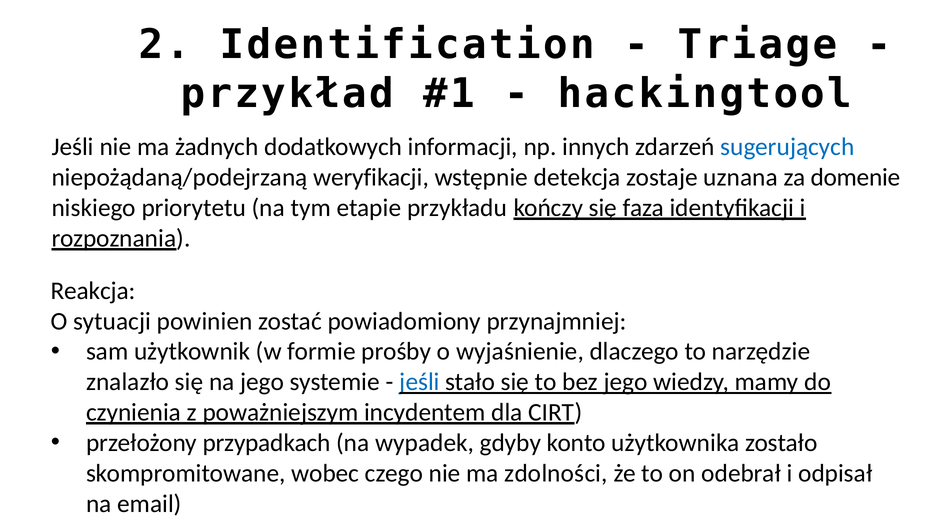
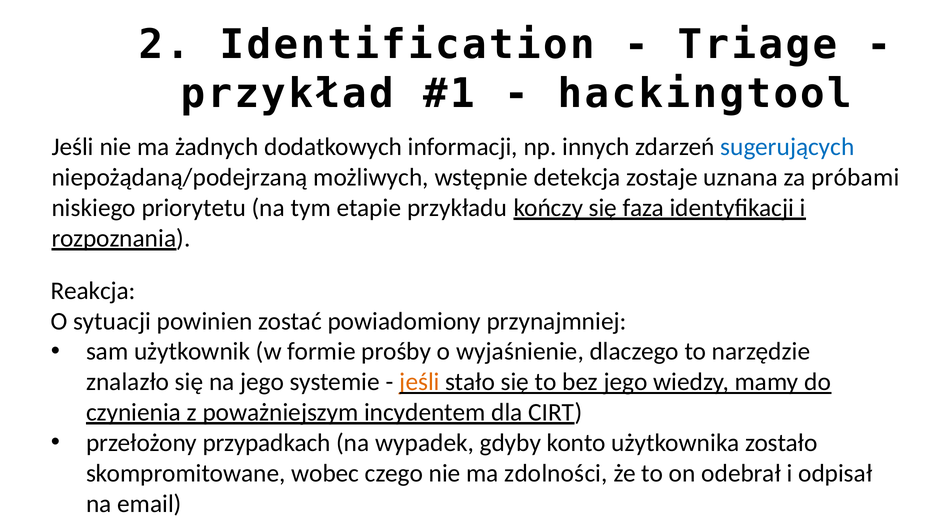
weryfikacji: weryfikacji -> możliwych (371, 177)
domenie: domenie -> próbami (855, 177)
jeśli colour: blue -> orange (420, 382)
